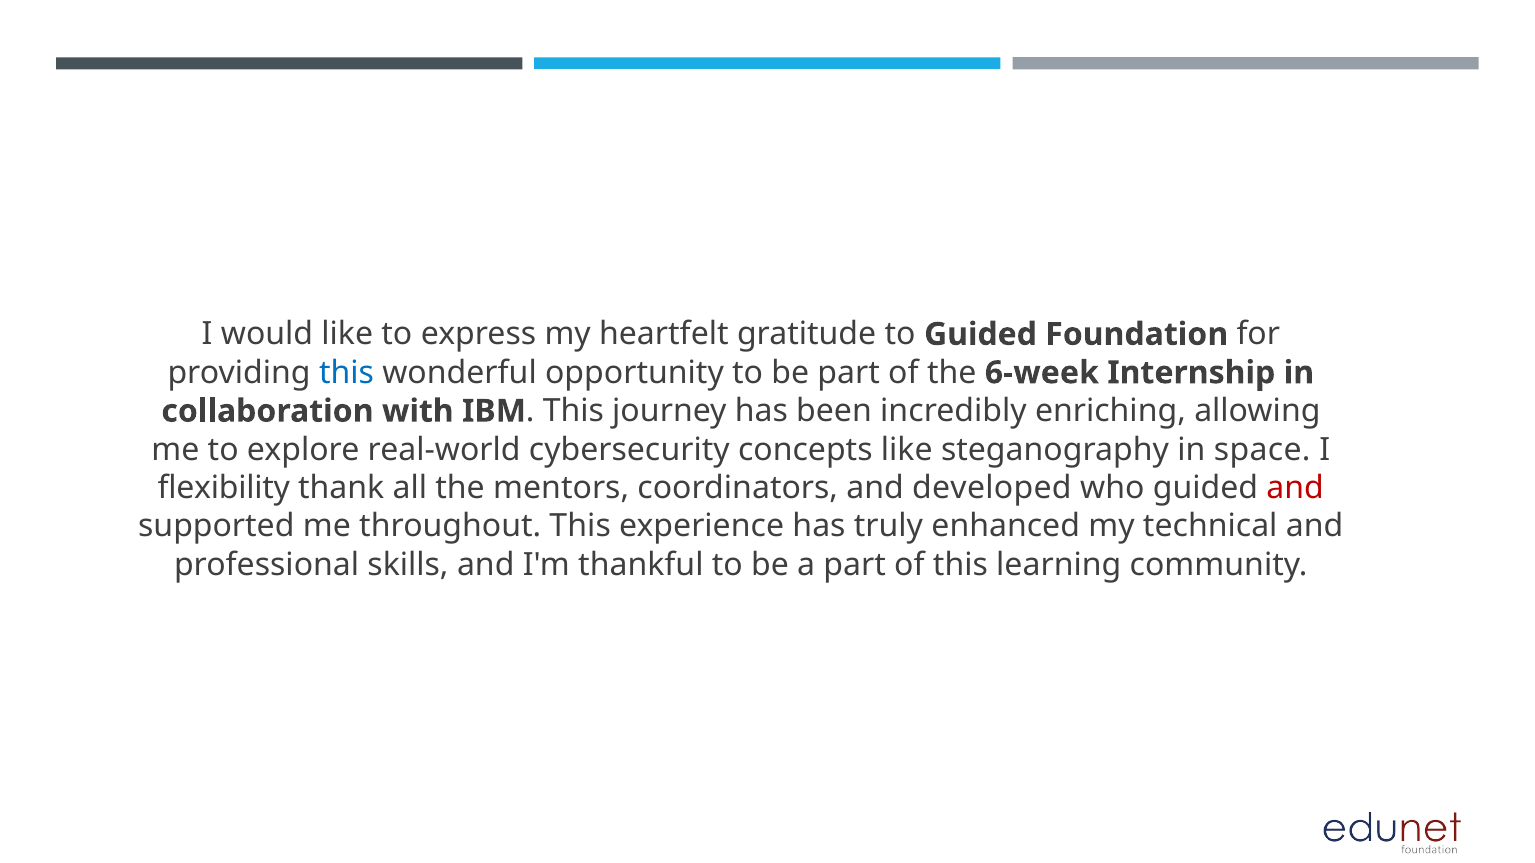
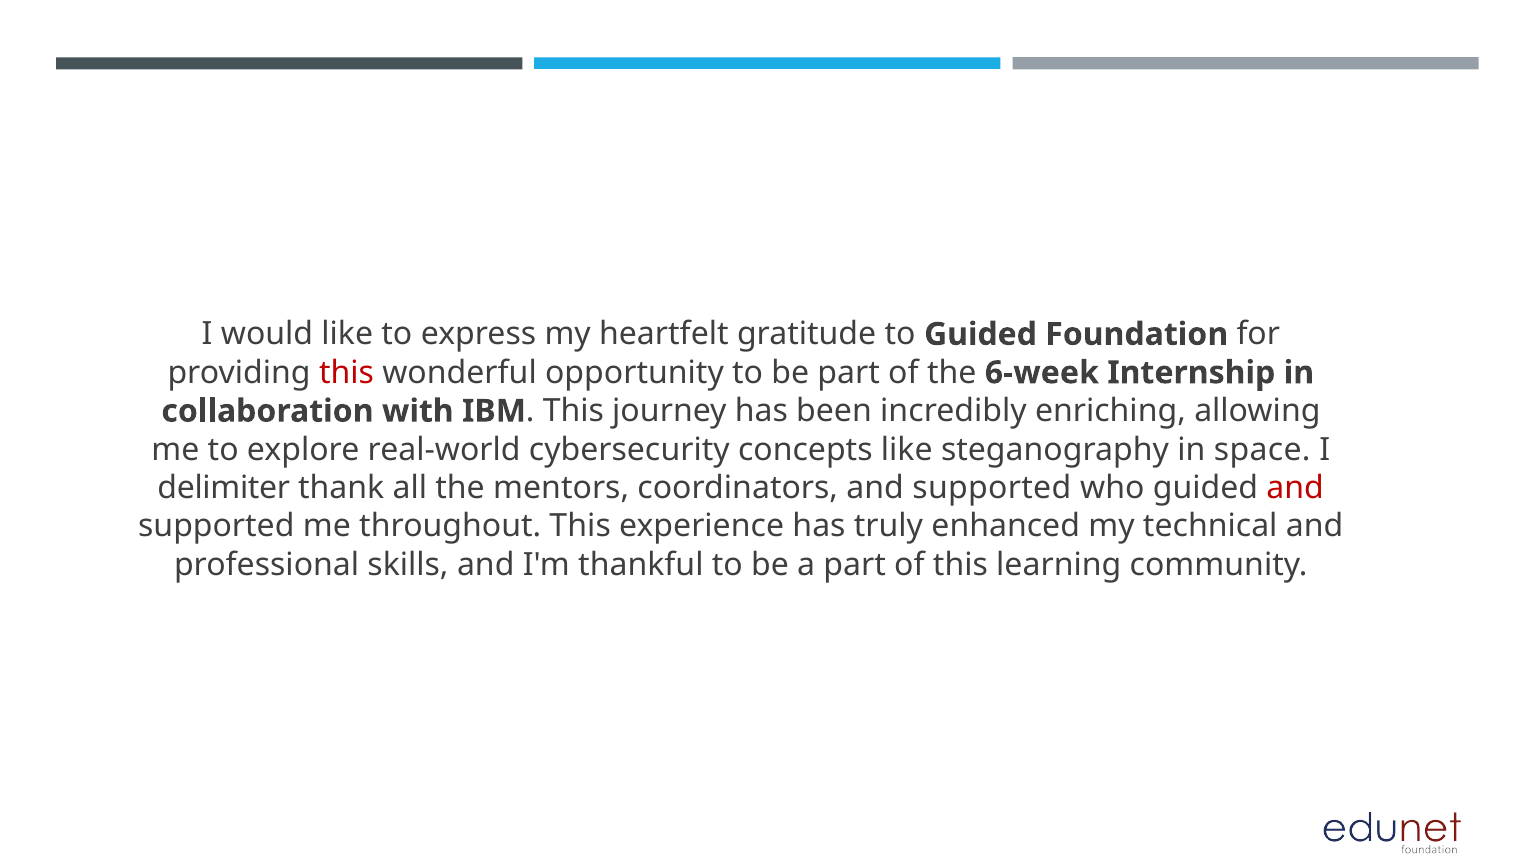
this colour: blue -> red (346, 373)
flexibility: flexibility -> delimiter (224, 488)
coordinators and developed: developed -> supported (992, 488)
